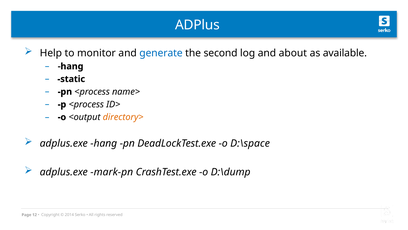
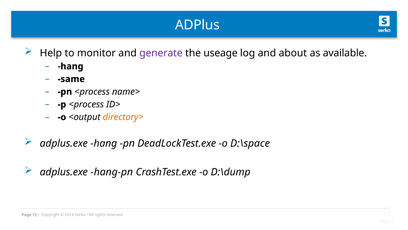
generate colour: blue -> purple (161, 53)
second: second -> useage (221, 53)
static: static -> same (71, 79)
mark-pn: mark-pn -> hang-pn (112, 172)
